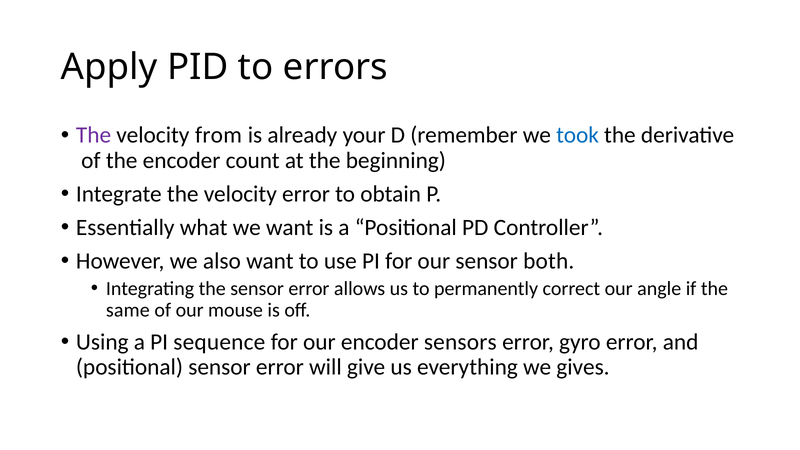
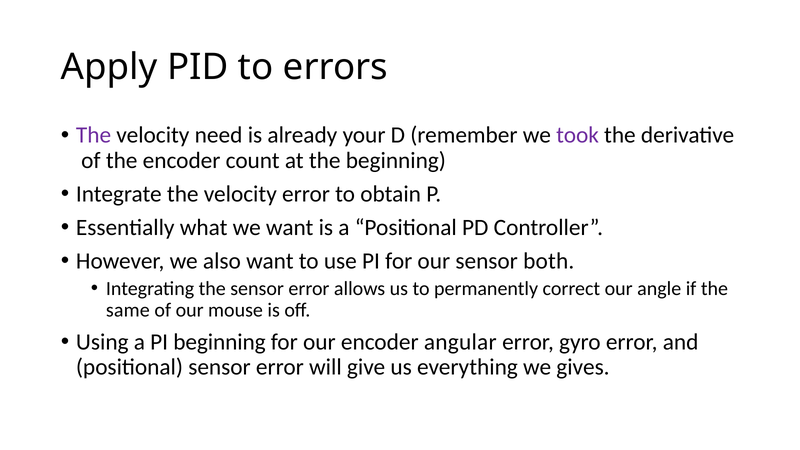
from: from -> need (219, 135)
took colour: blue -> purple (578, 135)
PI sequence: sequence -> beginning (219, 342)
sensors: sensors -> angular (460, 342)
